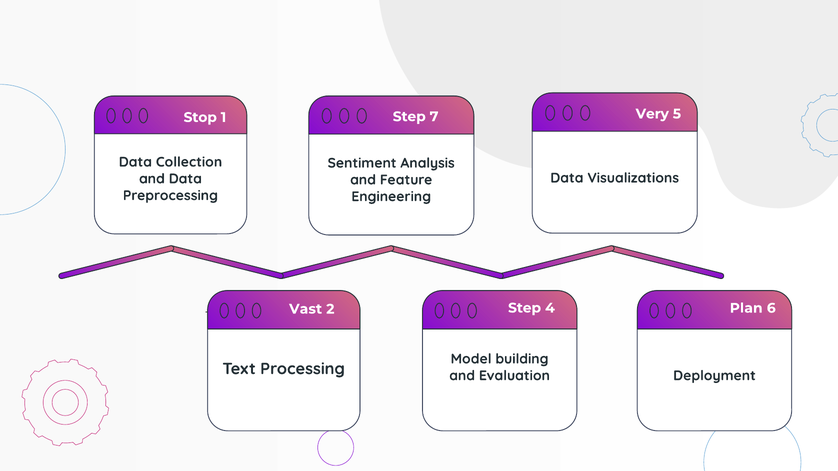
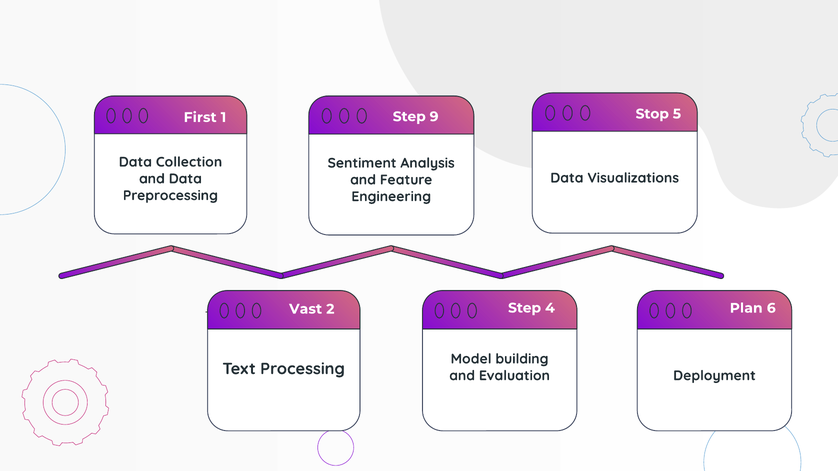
Very: Very -> Stop (652, 114)
7: 7 -> 9 (434, 117)
Stop: Stop -> First (200, 117)
